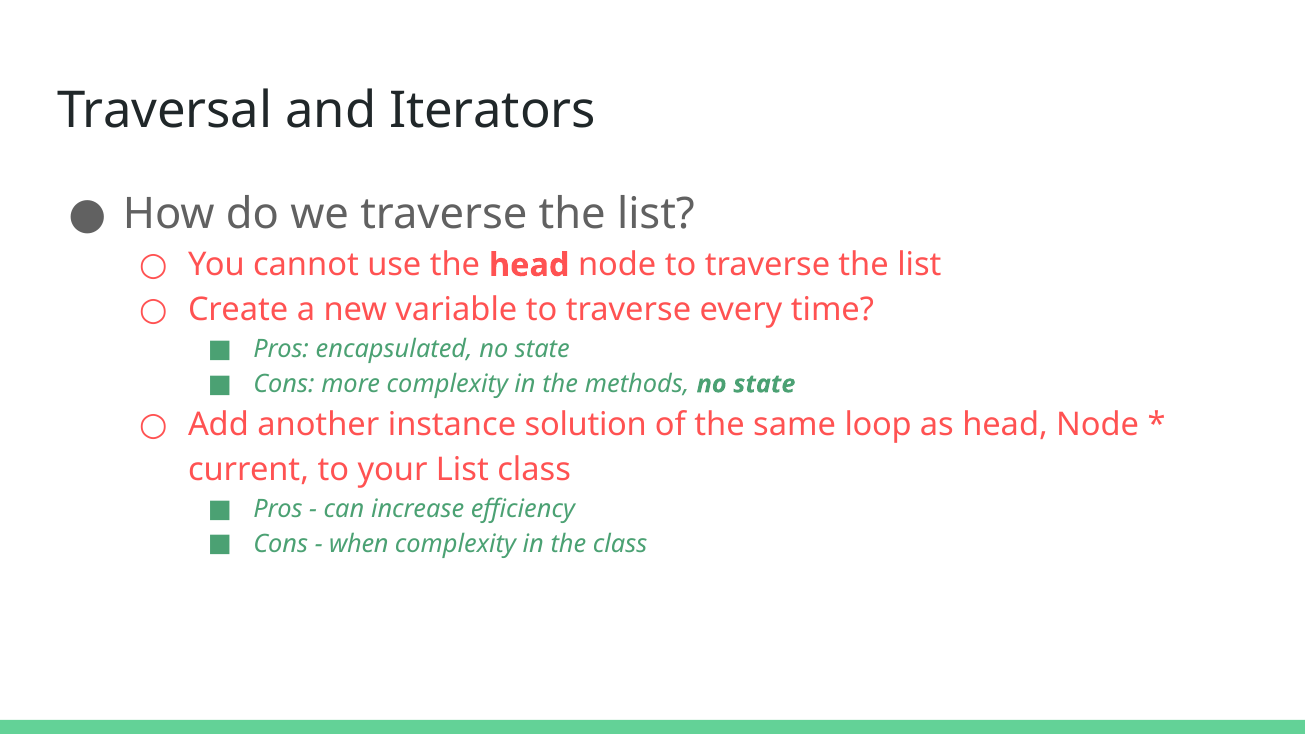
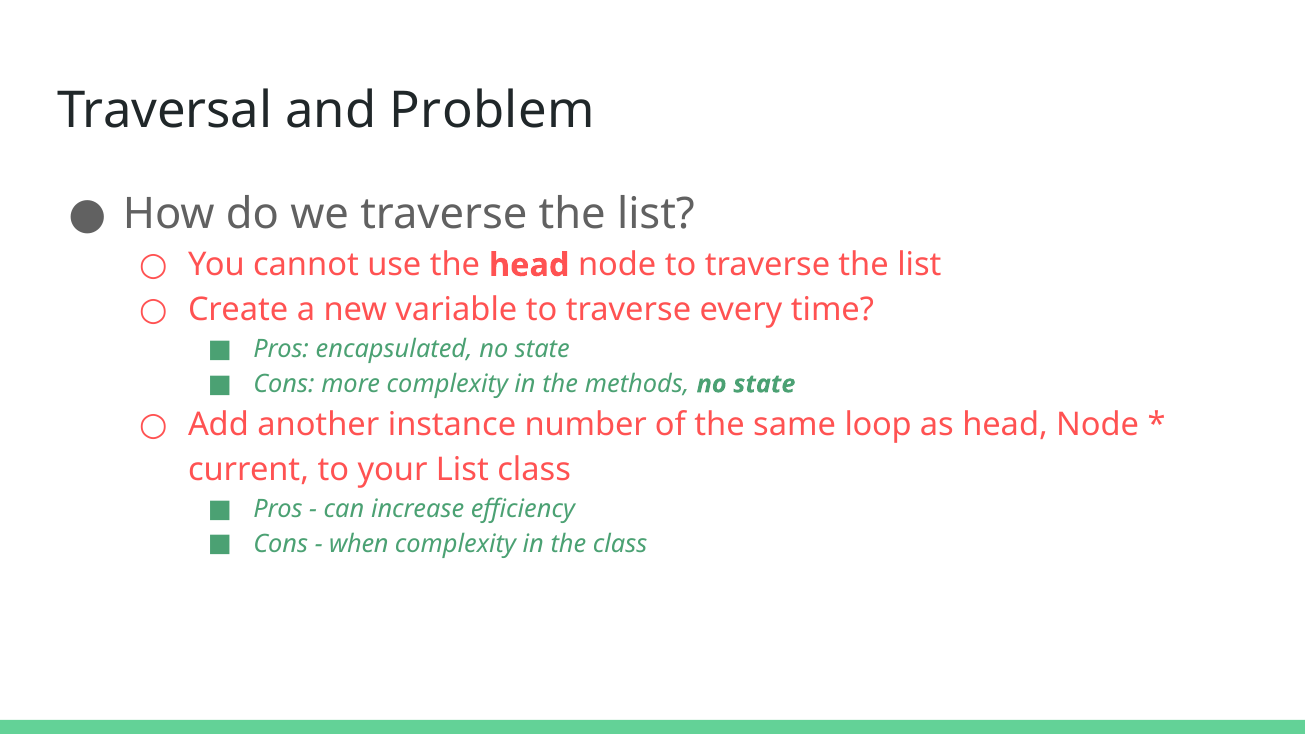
Iterators: Iterators -> Problem (492, 111)
solution: solution -> number (586, 425)
